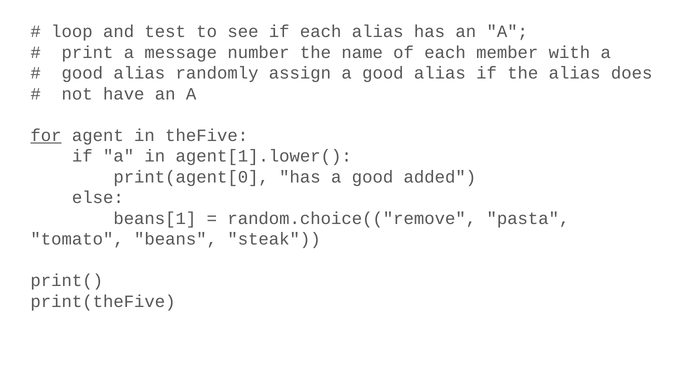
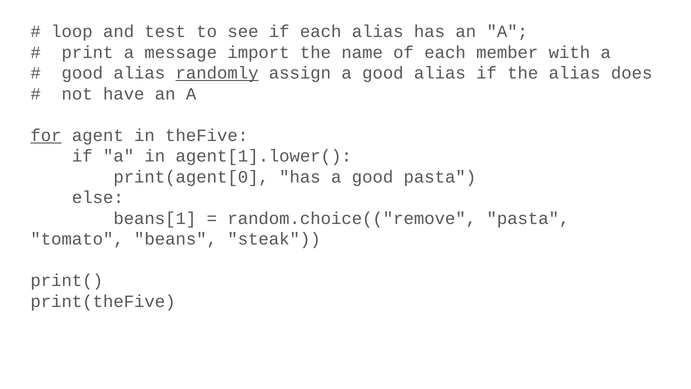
number: number -> import (258, 52)
randomly underline: none -> present (217, 73)
good added: added -> pasta (440, 177)
